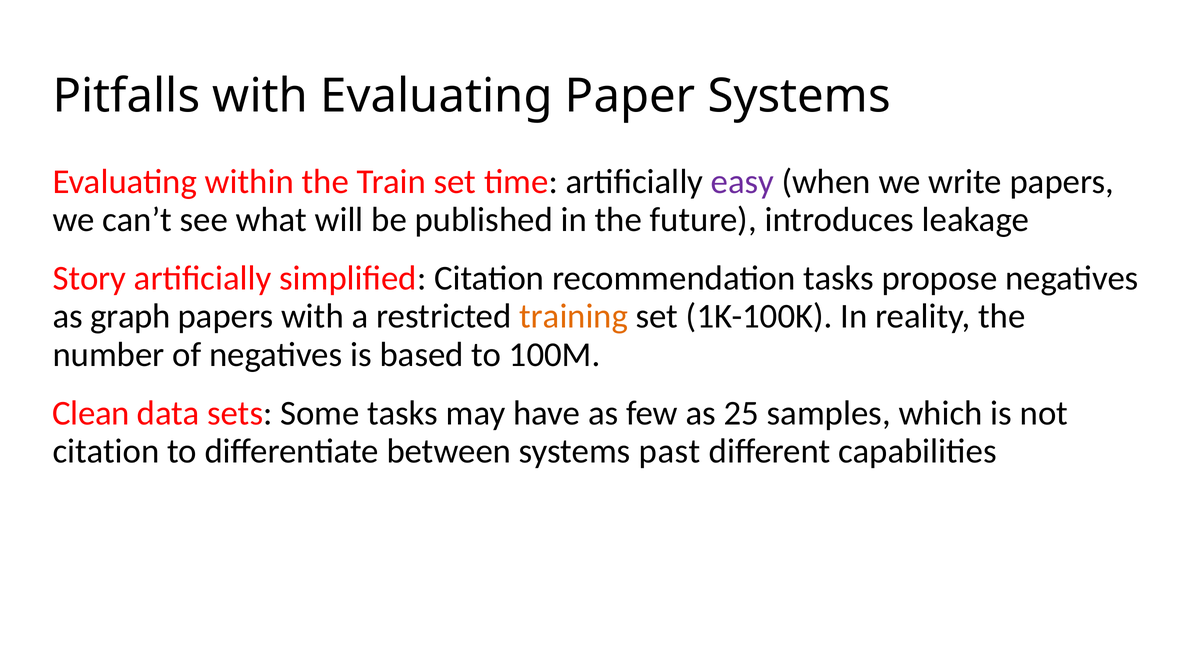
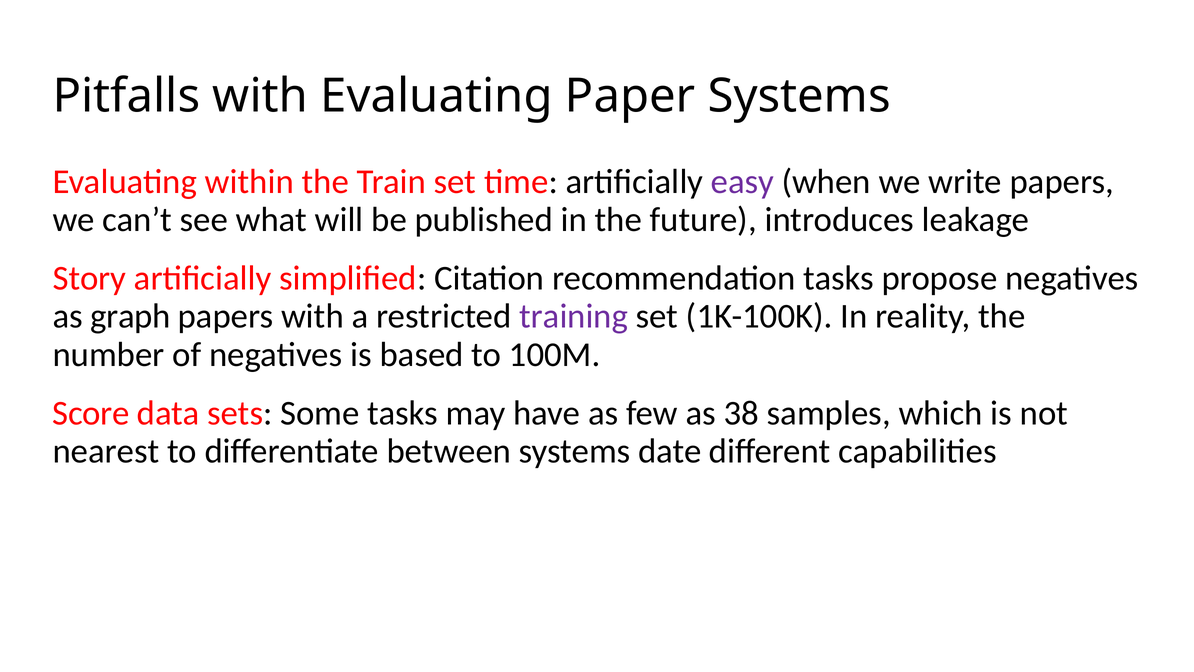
training colour: orange -> purple (574, 316)
Clean: Clean -> Score (91, 413)
25: 25 -> 38 (741, 413)
citation: citation -> nearest (106, 451)
past: past -> date (670, 451)
